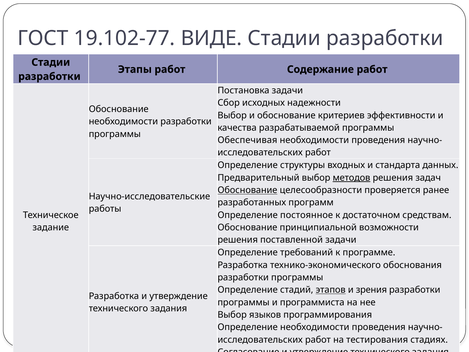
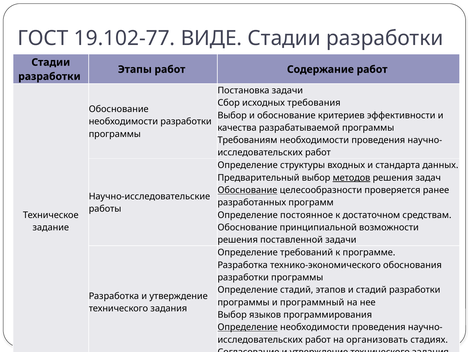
надежности: надежности -> требования (314, 103)
Обеспечивая: Обеспечивая -> Требованиям (247, 140)
этапов underline: present -> none (331, 290)
и зрения: зрения -> стадий (371, 290)
программиста: программиста -> программный (312, 302)
Определение underline: none -> present (248, 327)
тестирования: тестирования -> организовать (377, 339)
